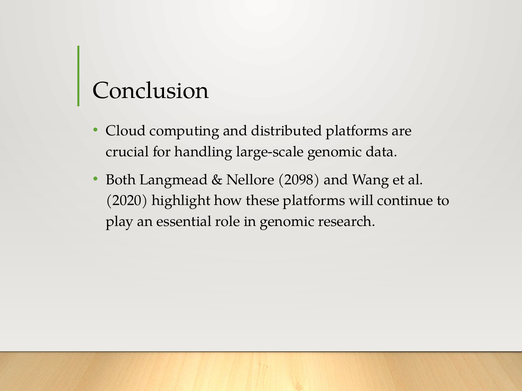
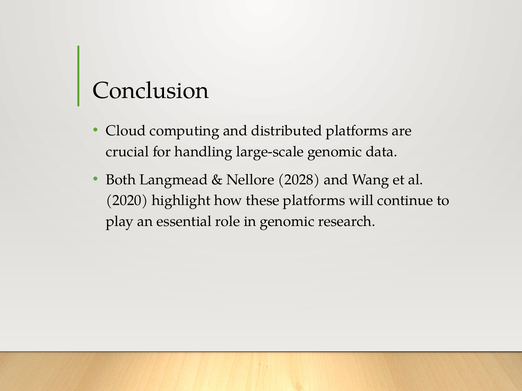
2098: 2098 -> 2028 (299, 180)
